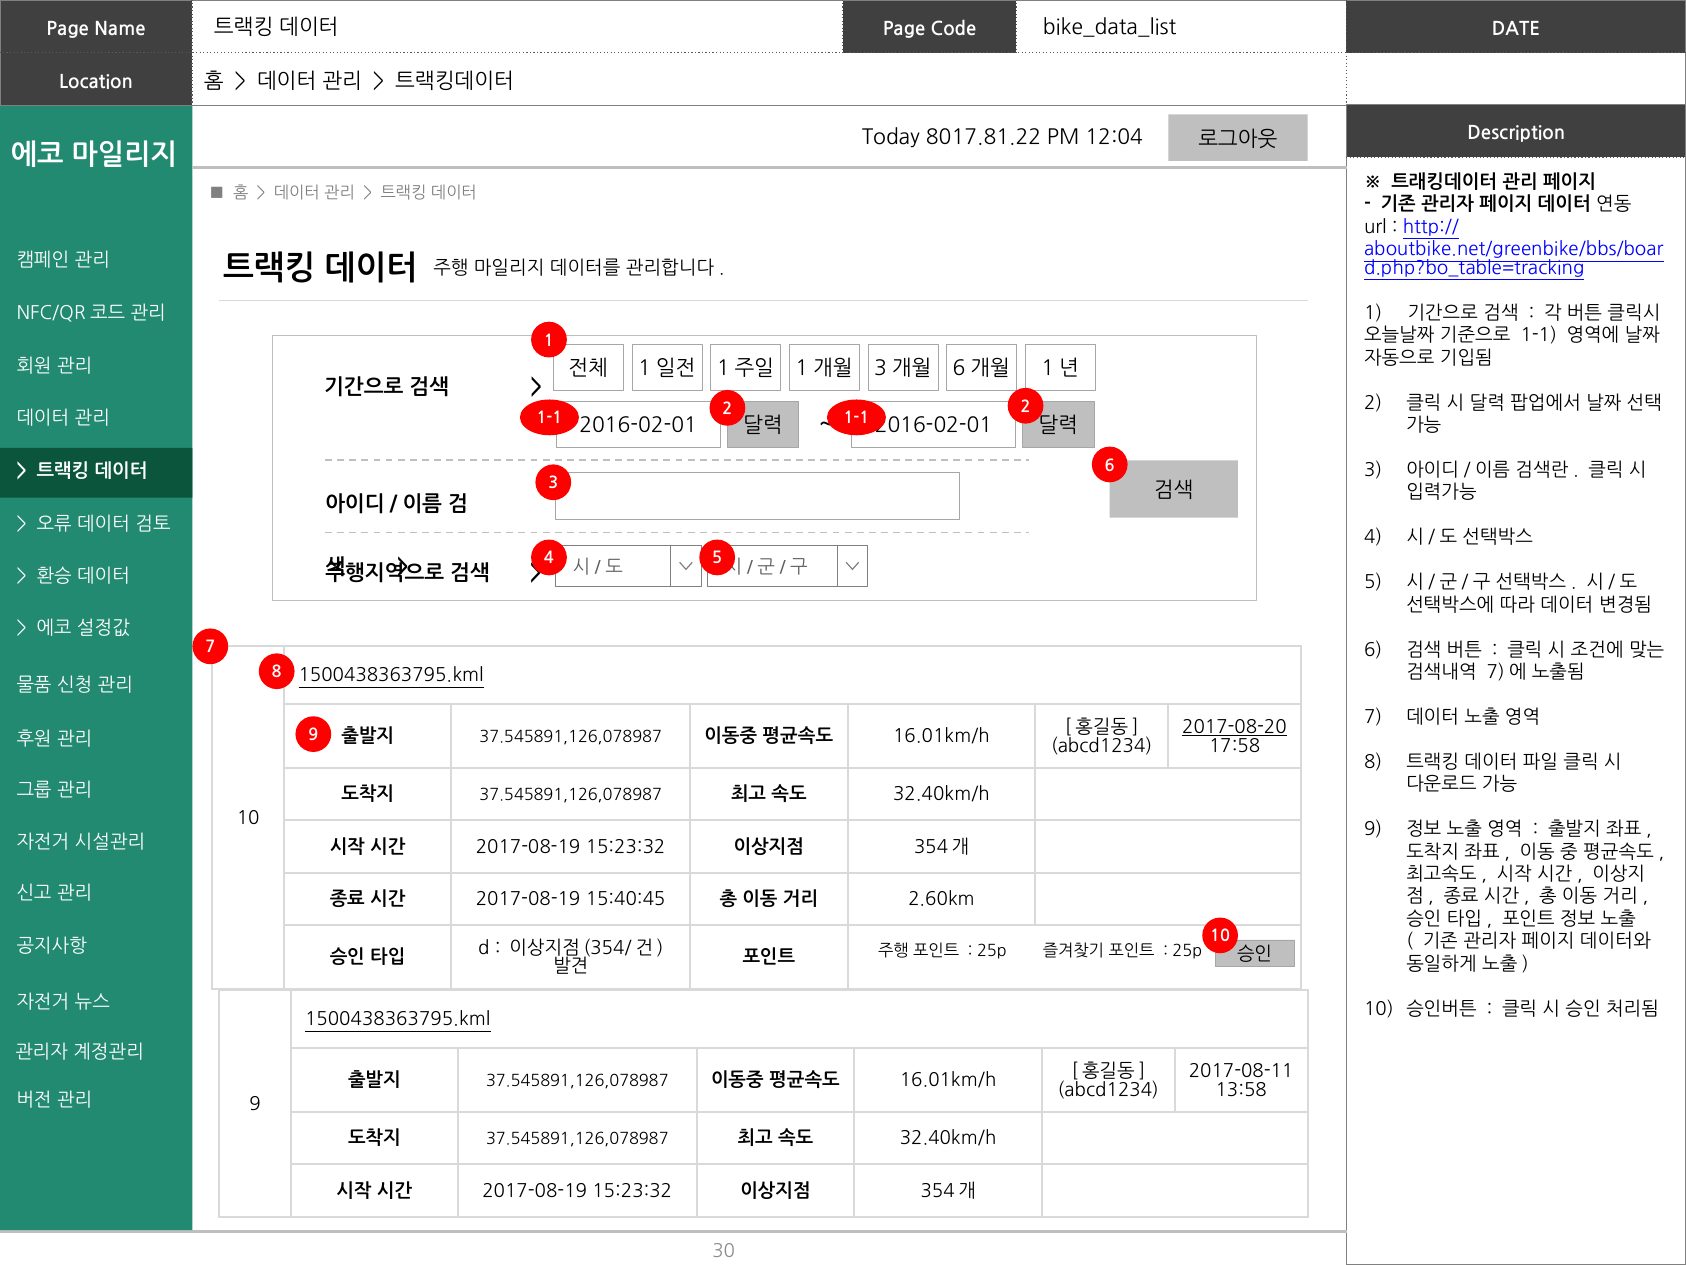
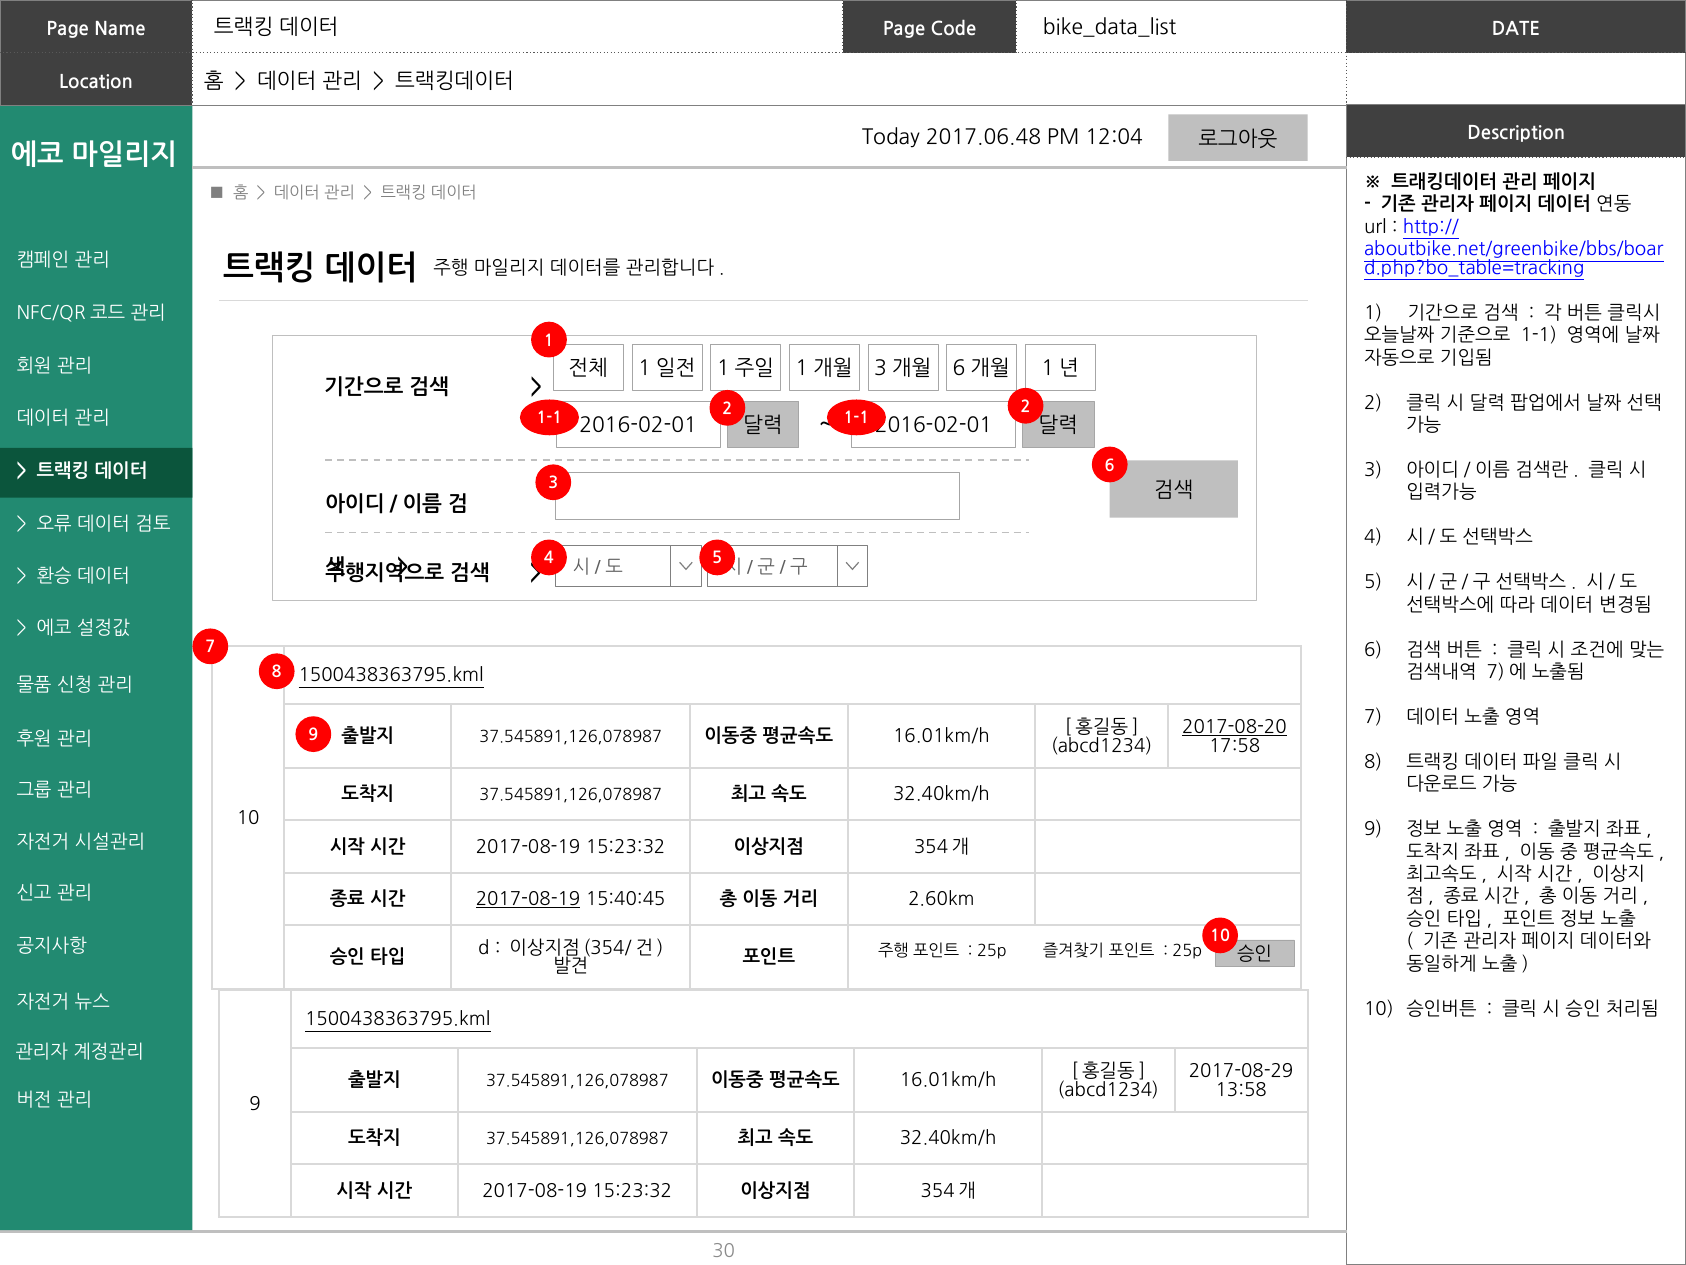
8017.81.22: 8017.81.22 -> 2017.06.48 (984, 138)
2017-08-19 underline: none -> present (528, 899)
2017-08-11: 2017-08-11 -> 2017-08-29 (1241, 1071)
